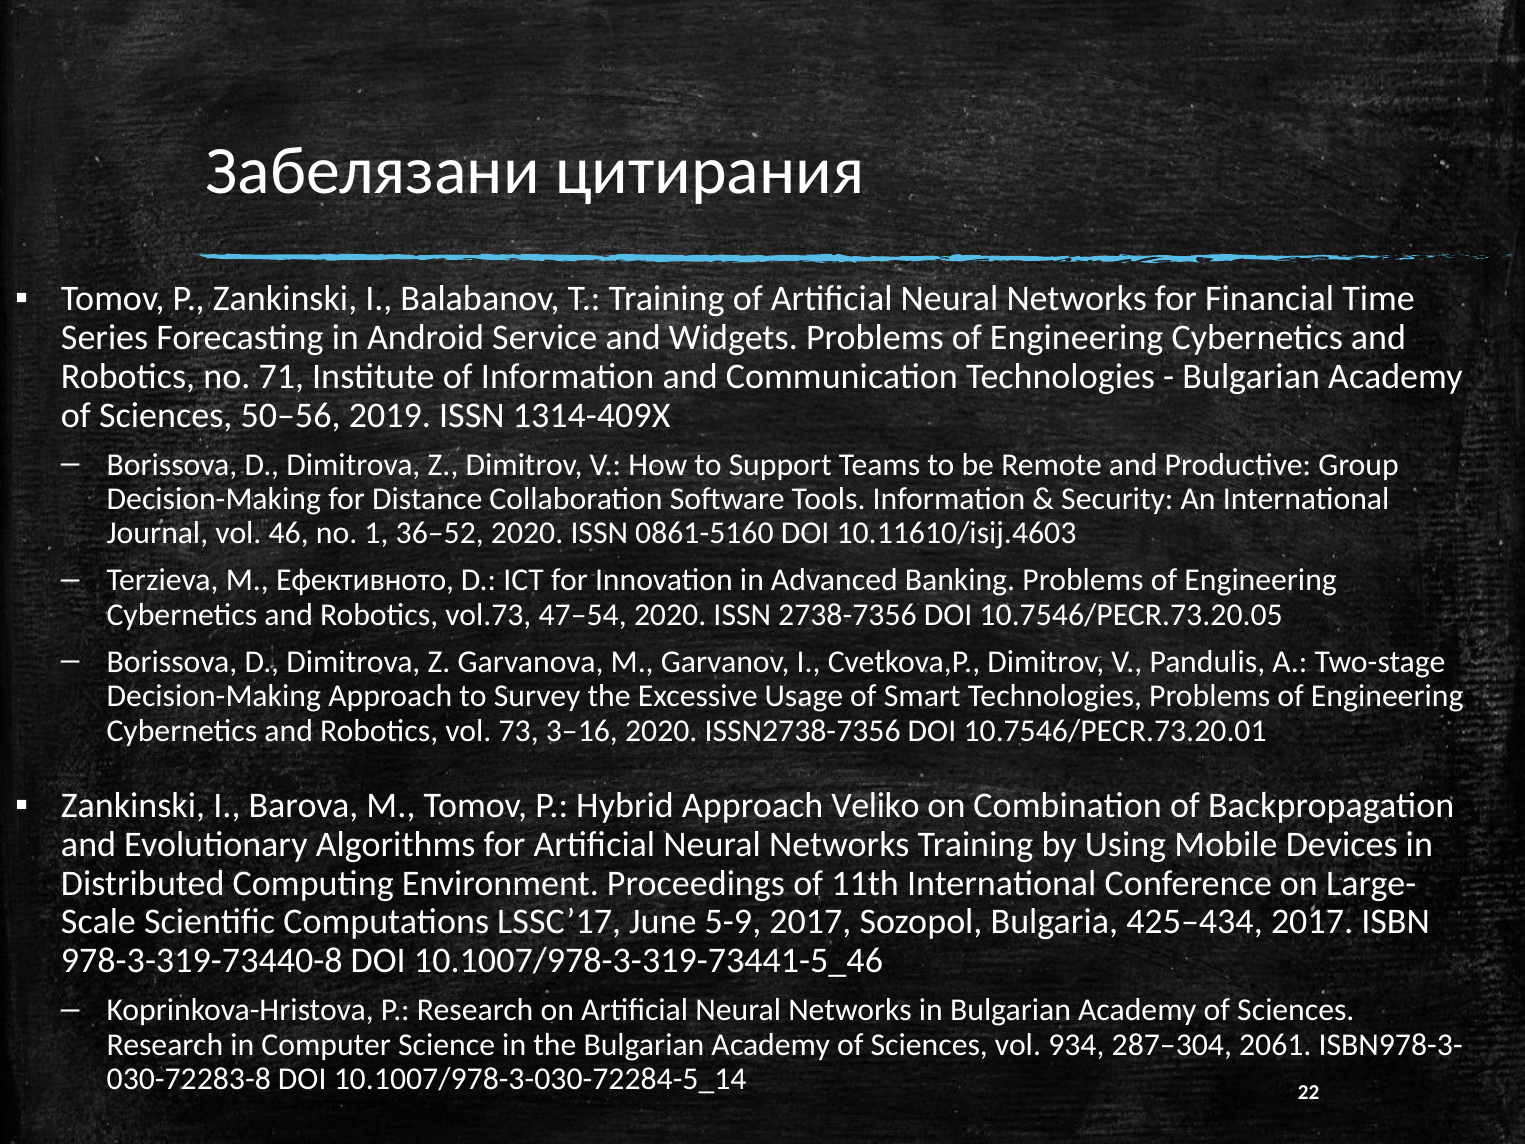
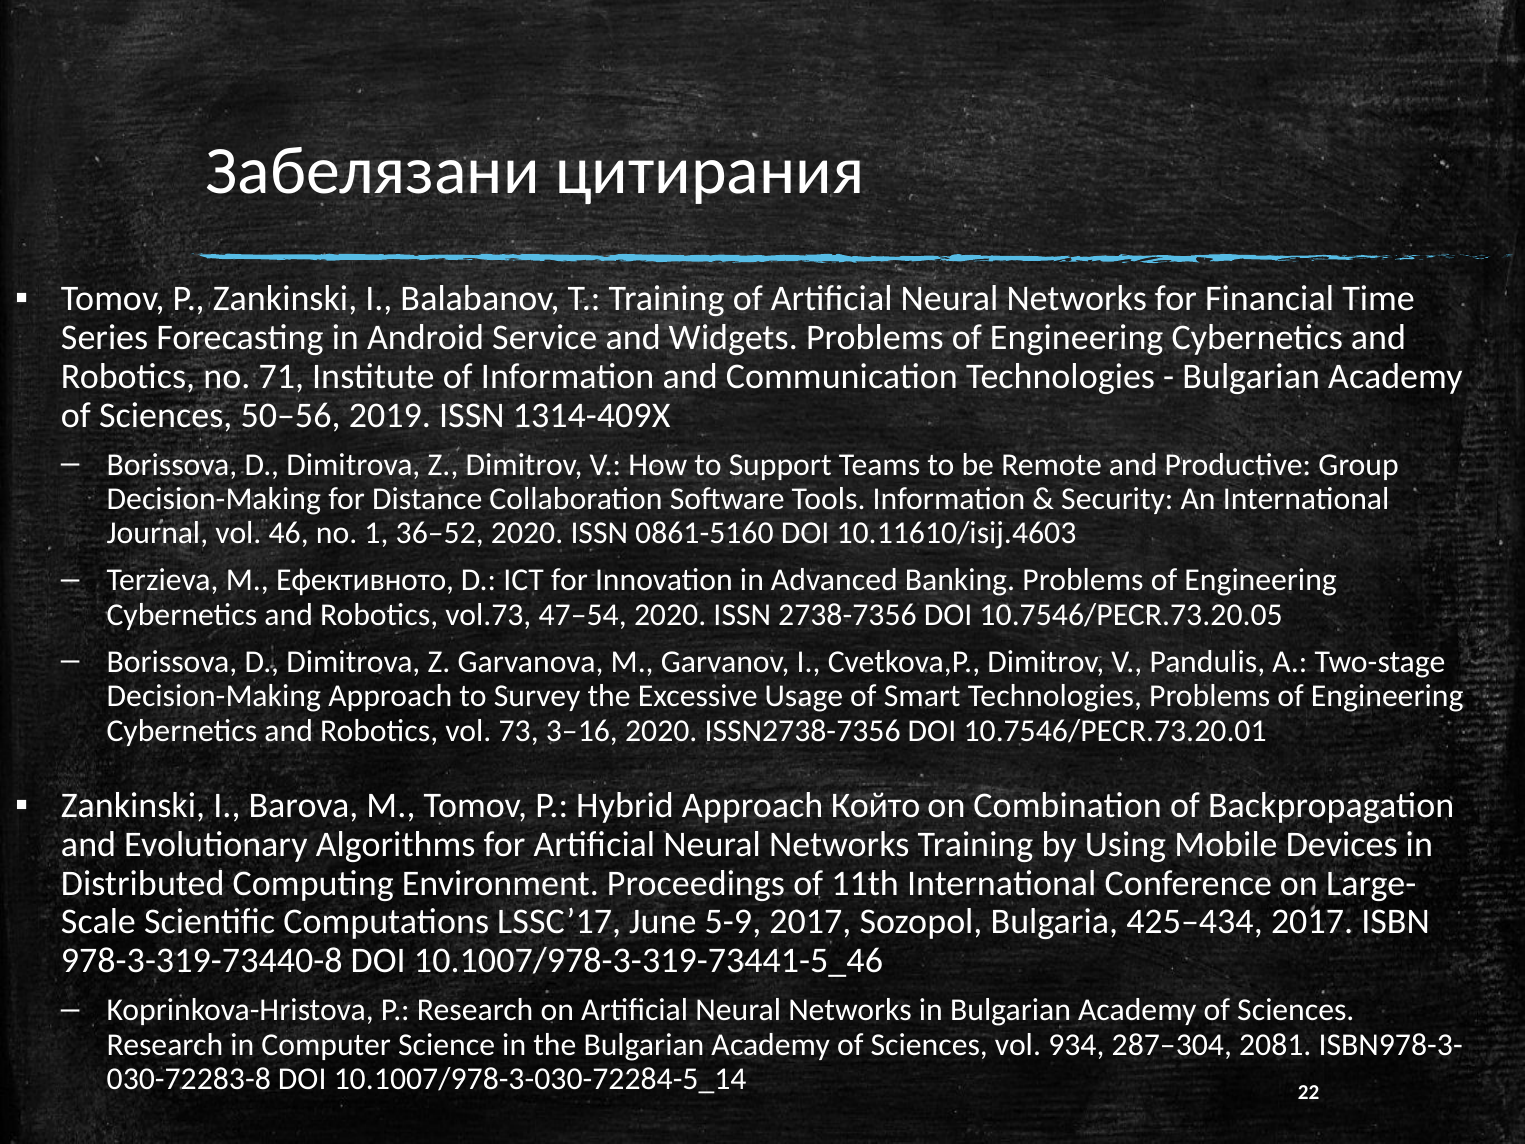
Veliko: Veliko -> Който (876, 805)
2061: 2061 -> 2081 (1275, 1044)
